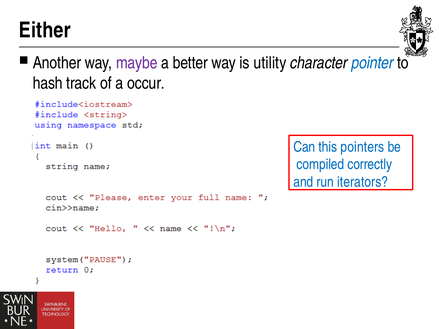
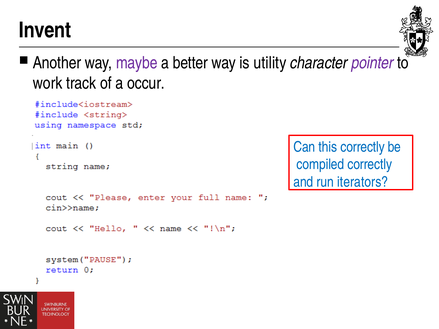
Either: Either -> Invent (45, 30)
pointer colour: blue -> purple (372, 63)
hash: hash -> work (48, 83)
this pointers: pointers -> correctly (363, 147)
